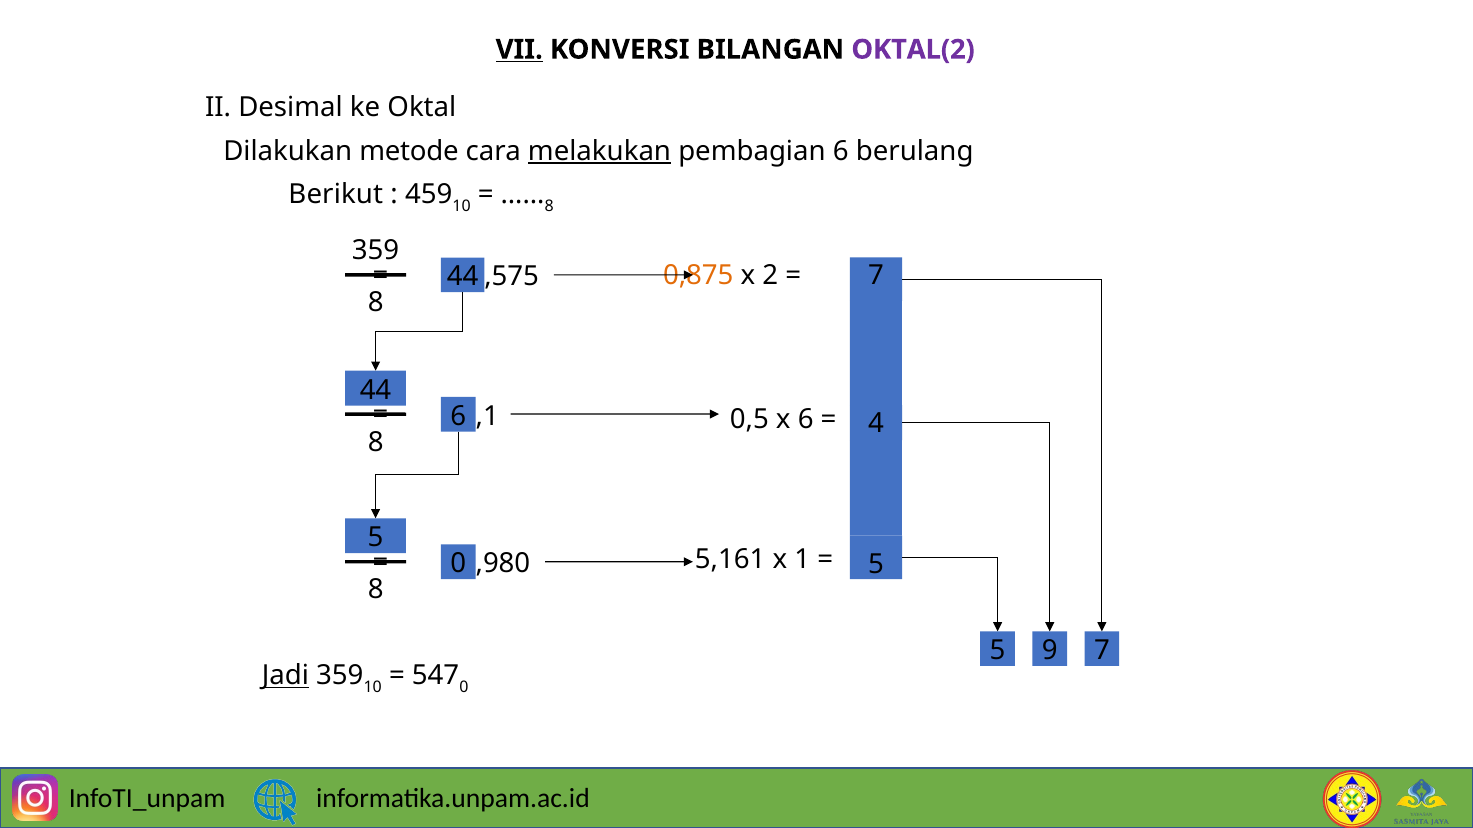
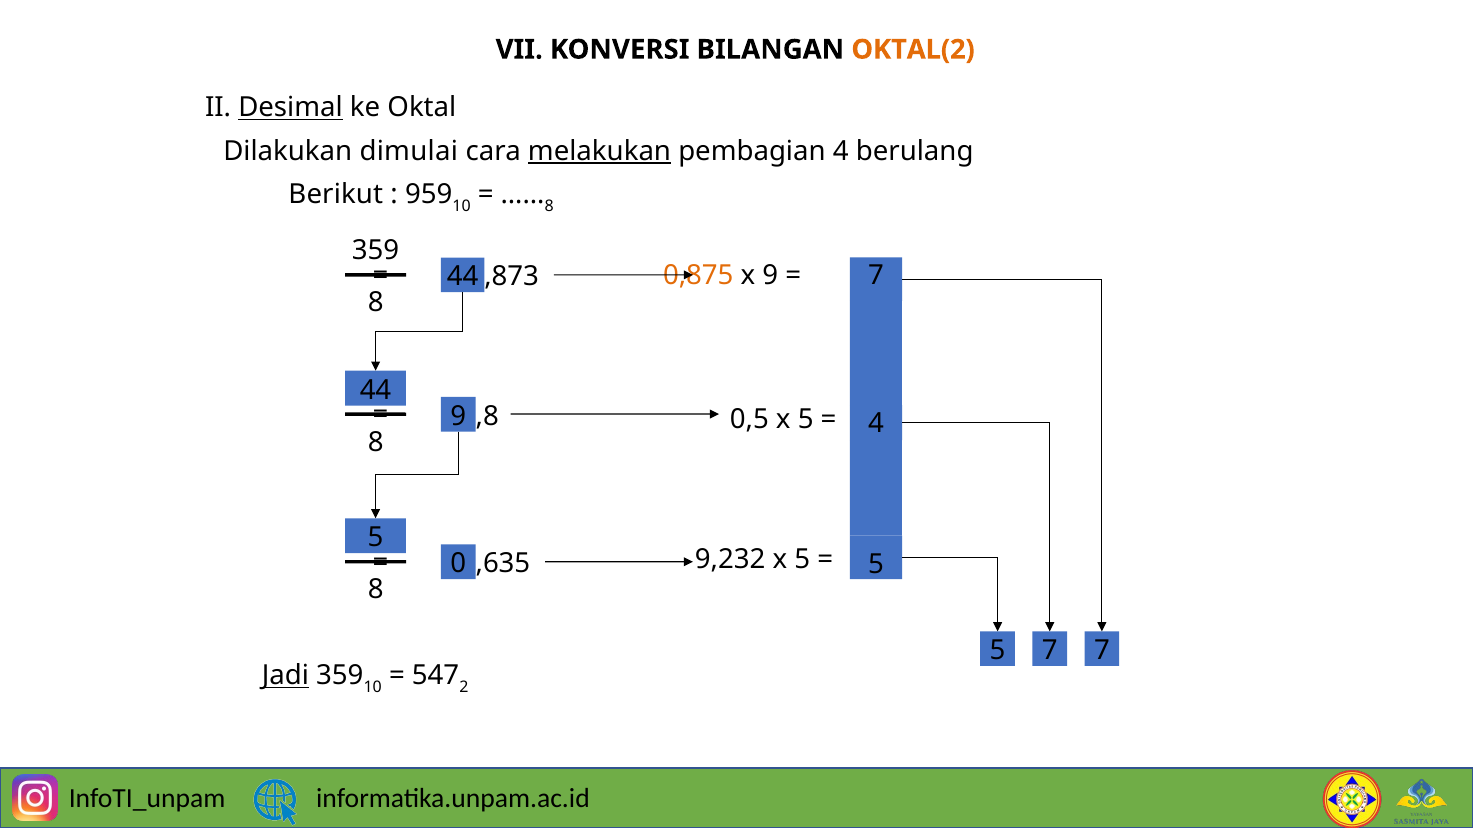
VII underline: present -> none (519, 50)
OKTAL(2 colour: purple -> orange (913, 50)
Desimal underline: none -> present (290, 108)
metode: metode -> dimulai (409, 151)
pembagian 6: 6 -> 4 (841, 151)
459: 459 -> 959 (429, 195)
x 2: 2 -> 9 (770, 276)
,575: ,575 -> ,873 (512, 277)
6: 6 -> 9 (458, 416)
0,5 x 6: 6 -> 5 (806, 420)
,1: ,1 -> ,8 (487, 416)
5,161: 5,161 -> 9,232 (730, 560)
1: 1 -> 5 (802, 560)
,980: ,980 -> ,635 (503, 564)
5 9: 9 -> 7 (1050, 651)
0: 0 -> 2 (464, 688)
